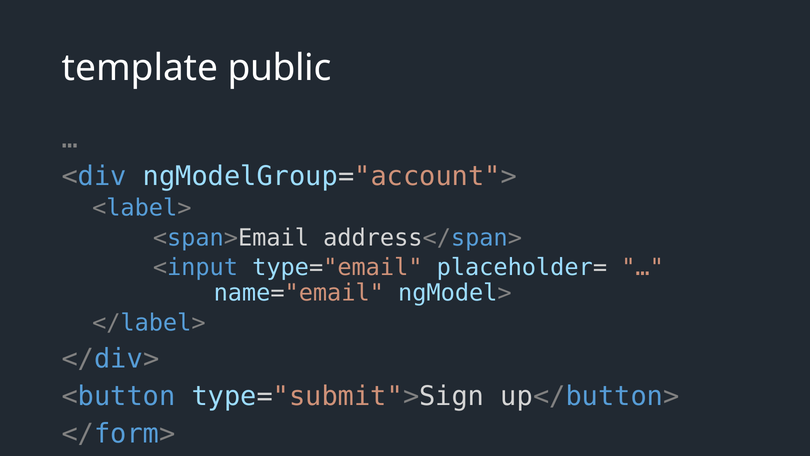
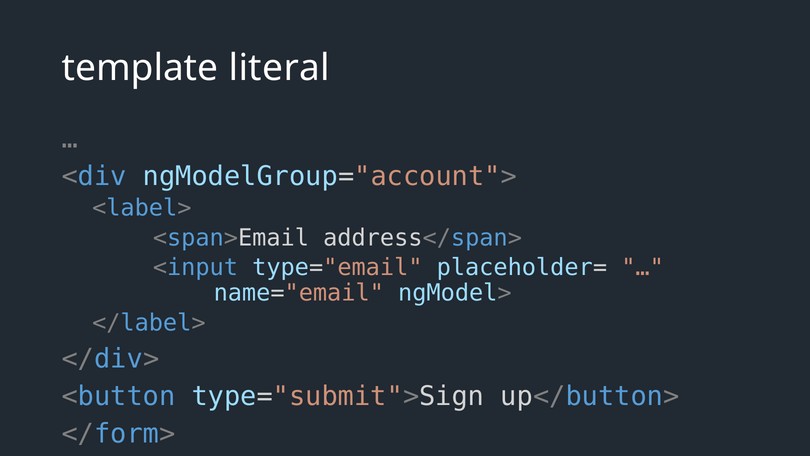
public: public -> literal (279, 68)
